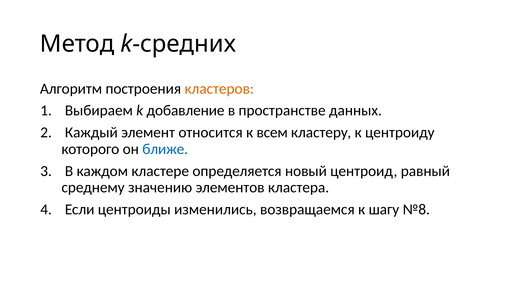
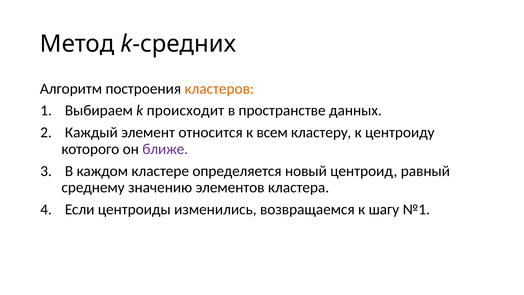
добавление: добавление -> происходит (185, 111)
ближе colour: blue -> purple (165, 149)
№8: №8 -> №1 (416, 209)
